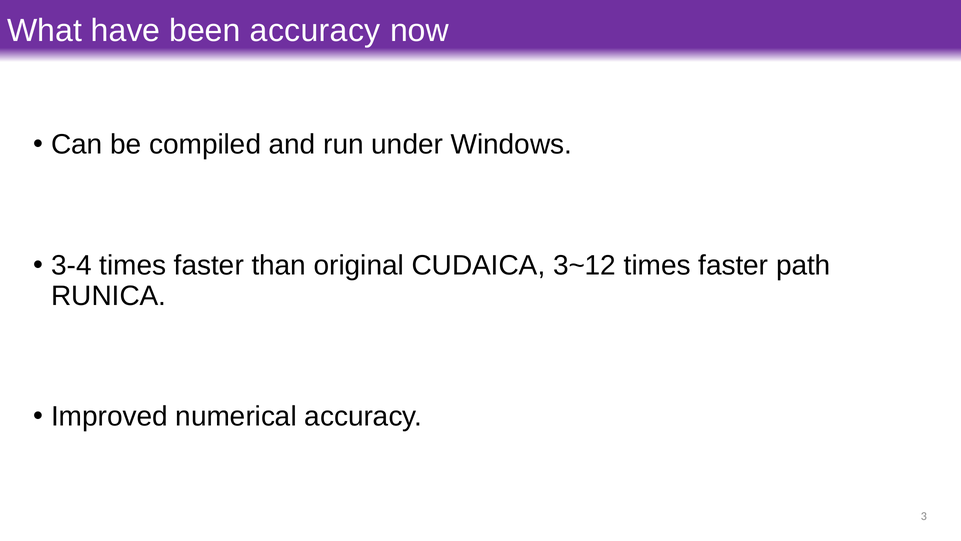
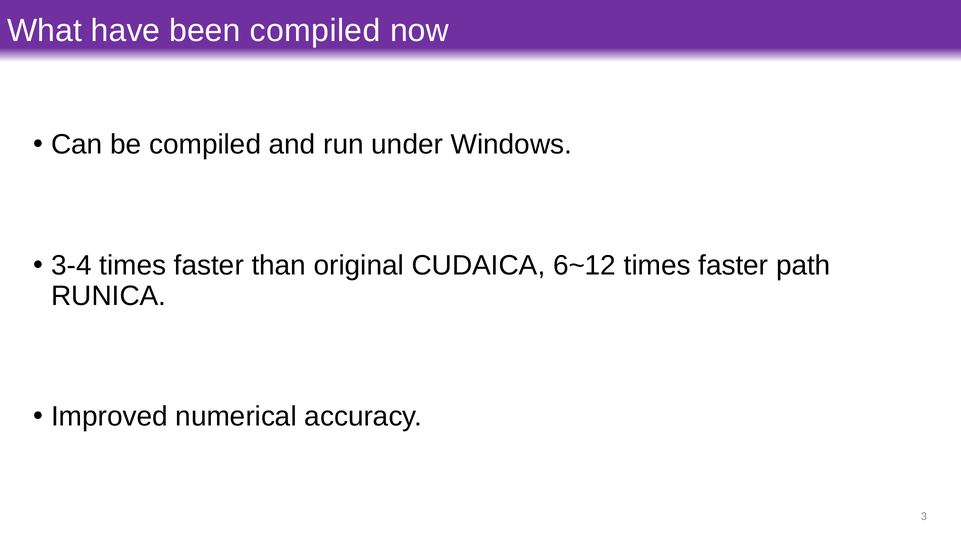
been accuracy: accuracy -> compiled (315, 31)
3~12: 3~12 -> 6~12 (585, 265)
